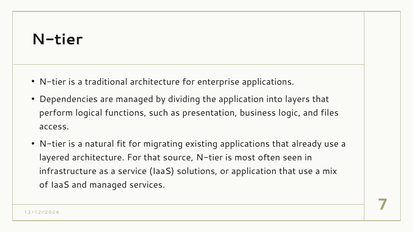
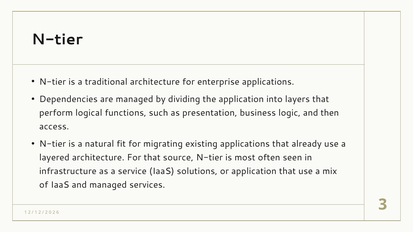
files: files -> then (330, 113)
7: 7 -> 3 (383, 205)
